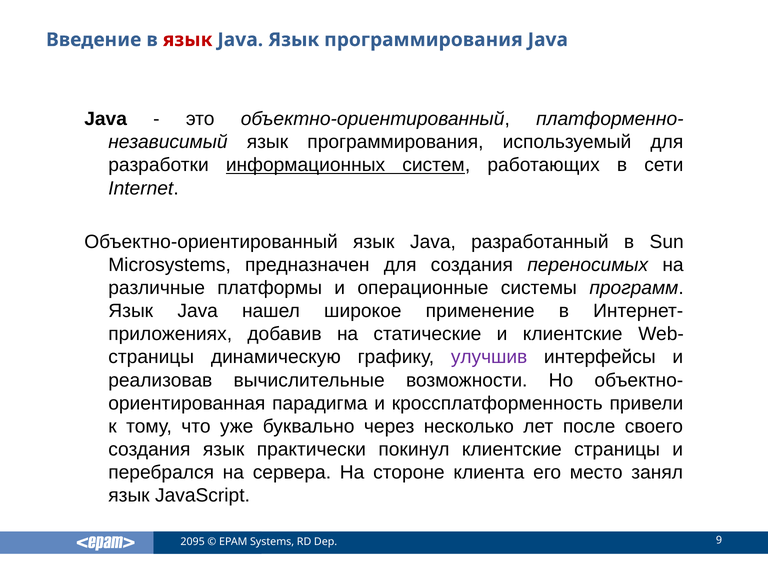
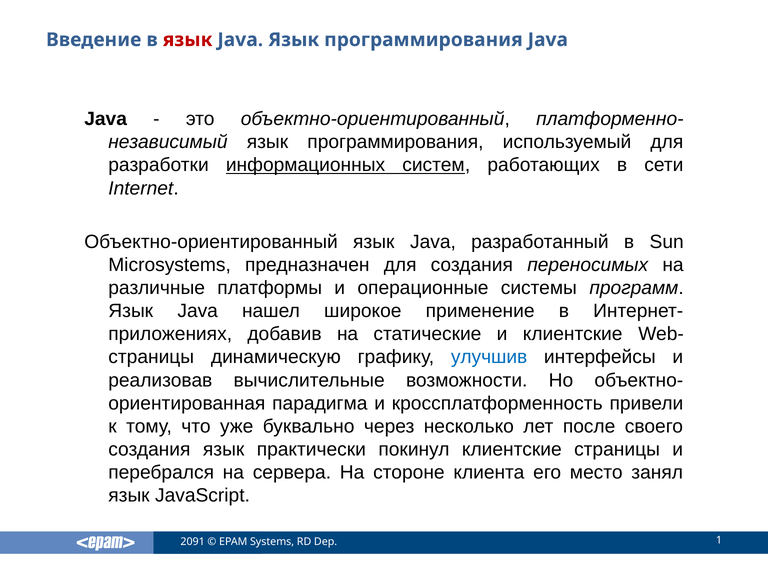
улучшив colour: purple -> blue (489, 357)
2095: 2095 -> 2091 (193, 542)
9: 9 -> 1 (719, 540)
